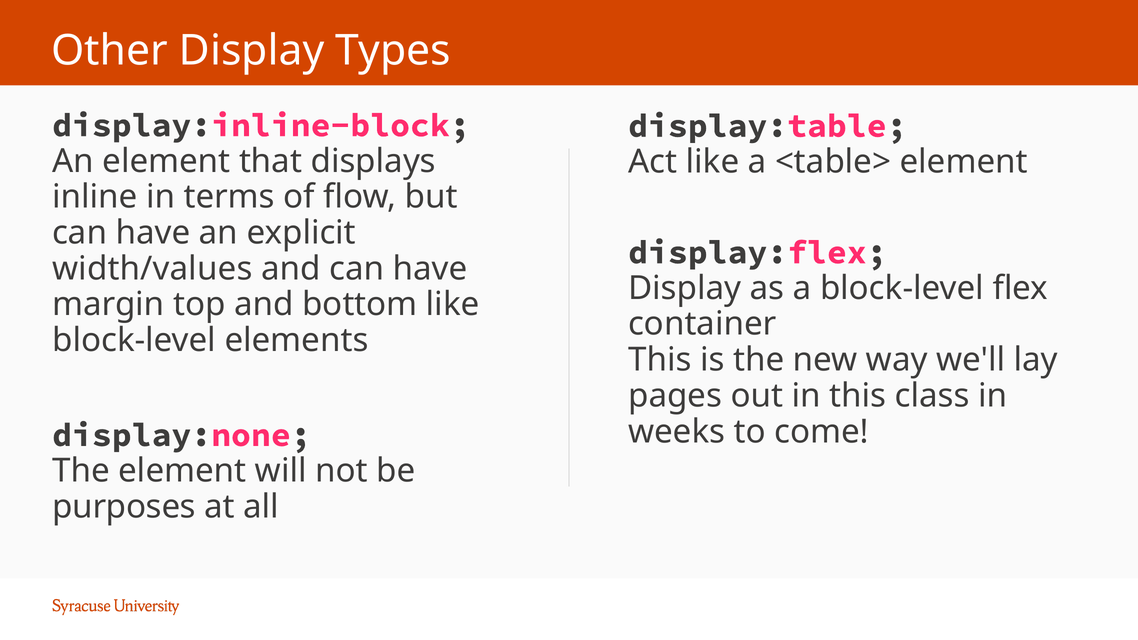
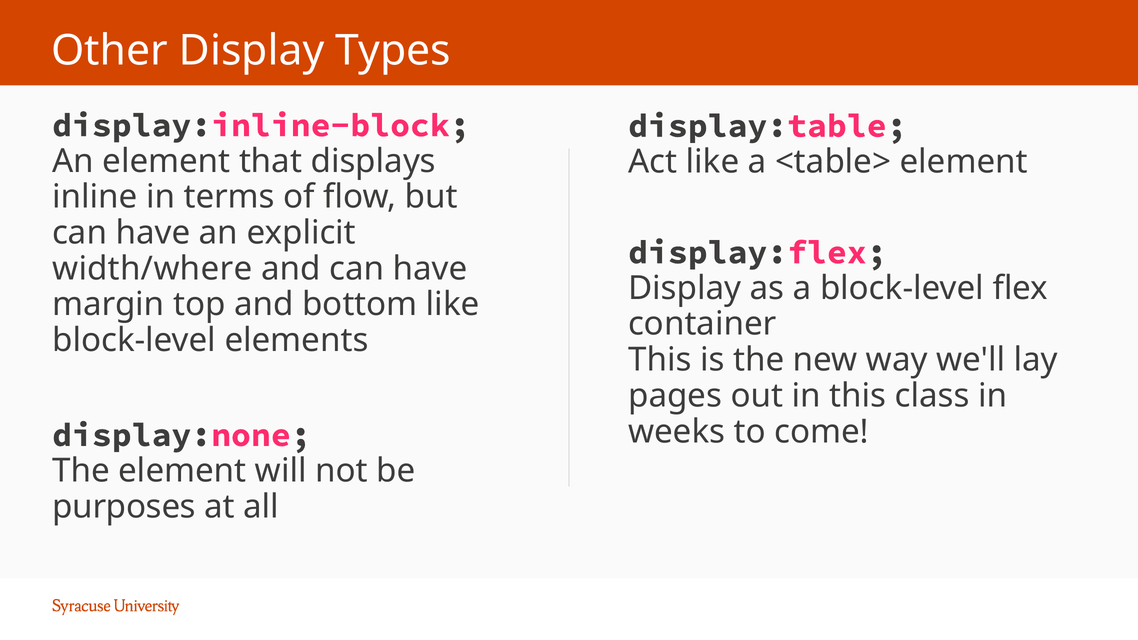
width/values: width/values -> width/where (152, 269)
